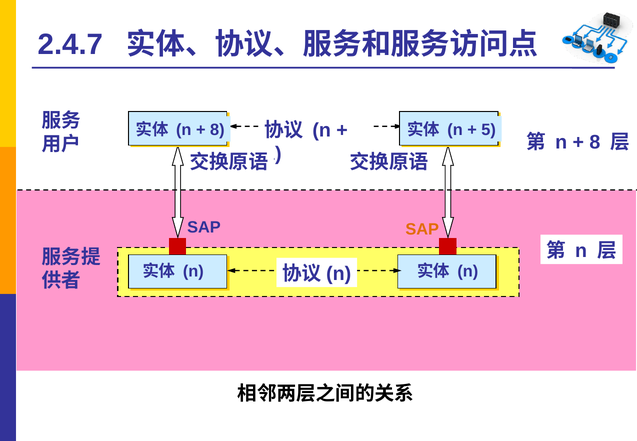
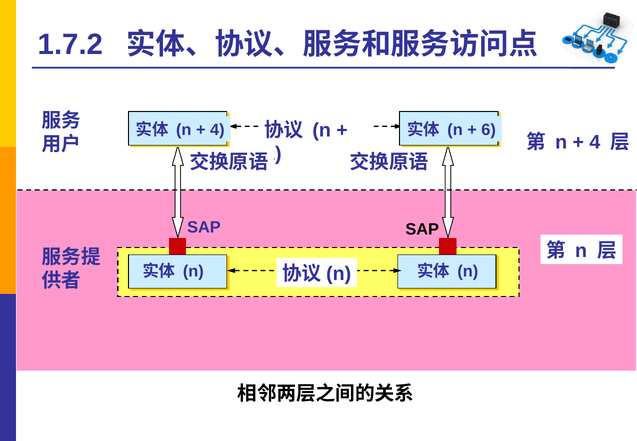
2.4.7: 2.4.7 -> 1.7.2 (70, 45)
5: 5 -> 6 (489, 130)
8: 8 -> 4 (217, 130)
8: 8 -> 4 (595, 142)
SAP colour: orange -> black (422, 229)
